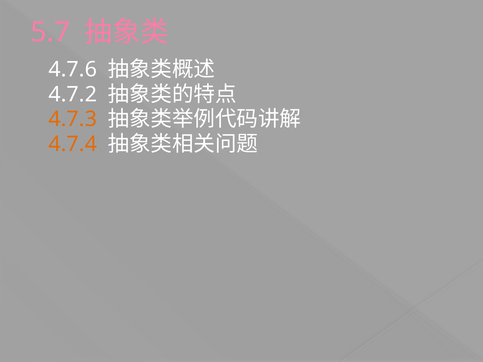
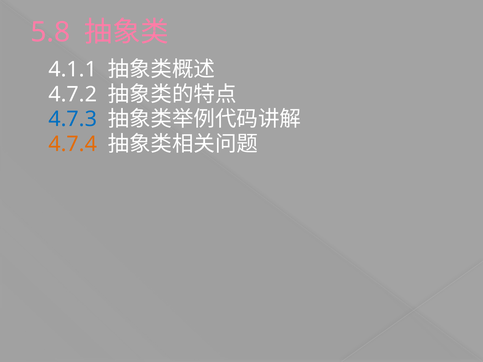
5.7: 5.7 -> 5.8 (50, 32)
4.7.6: 4.7.6 -> 4.1.1 (73, 70)
4.7.3 colour: orange -> blue (73, 119)
